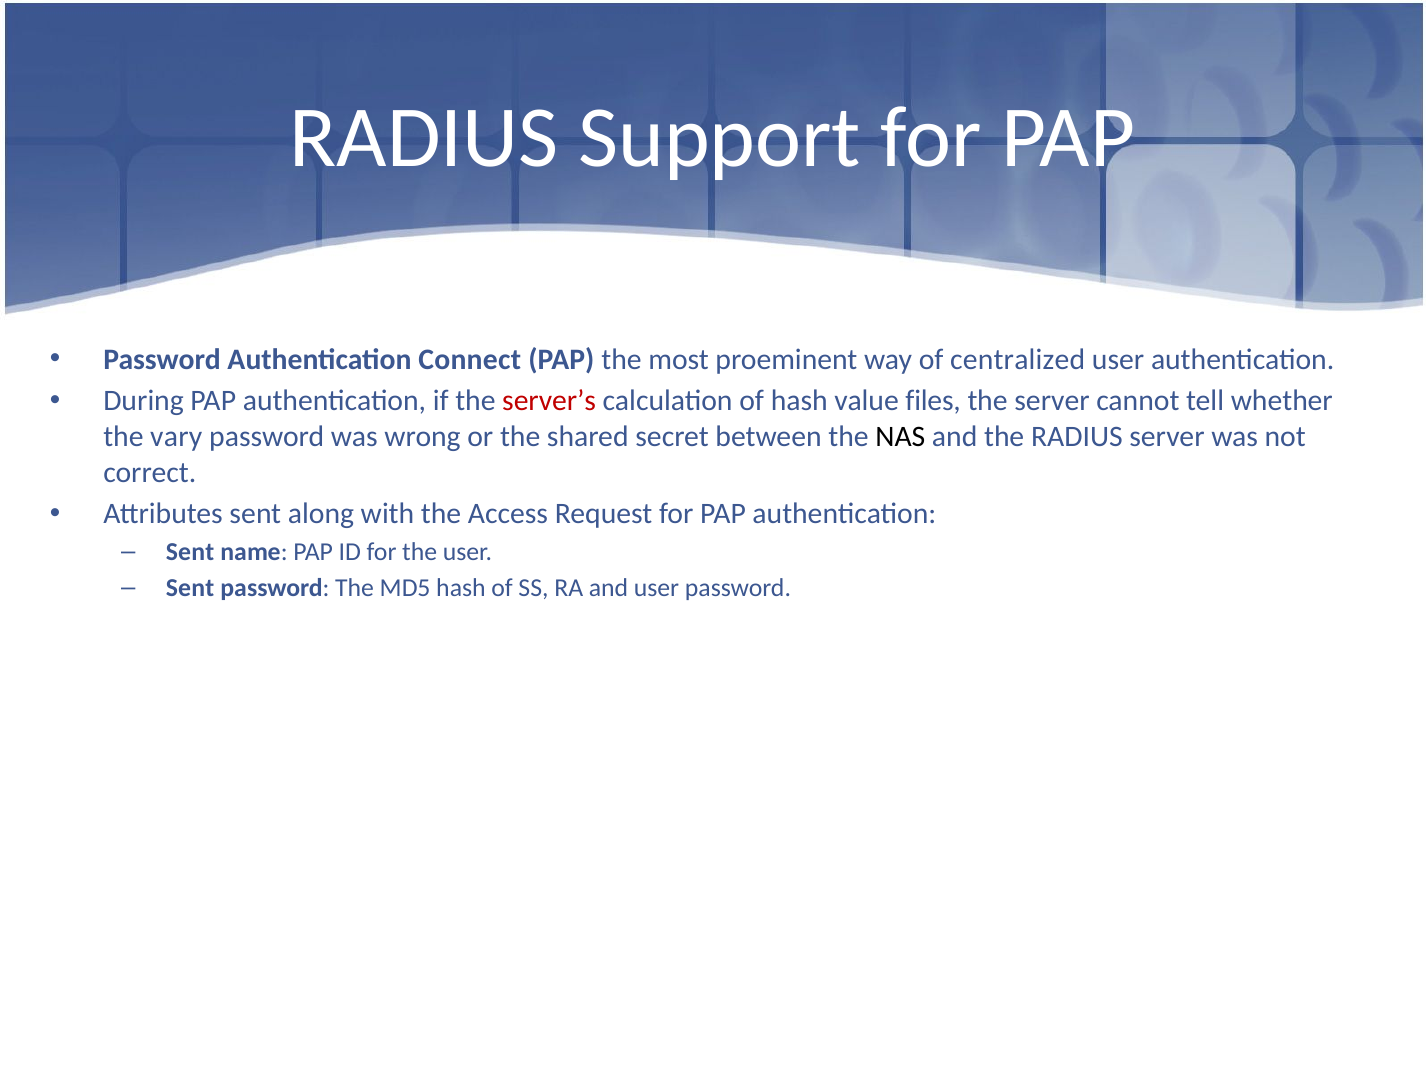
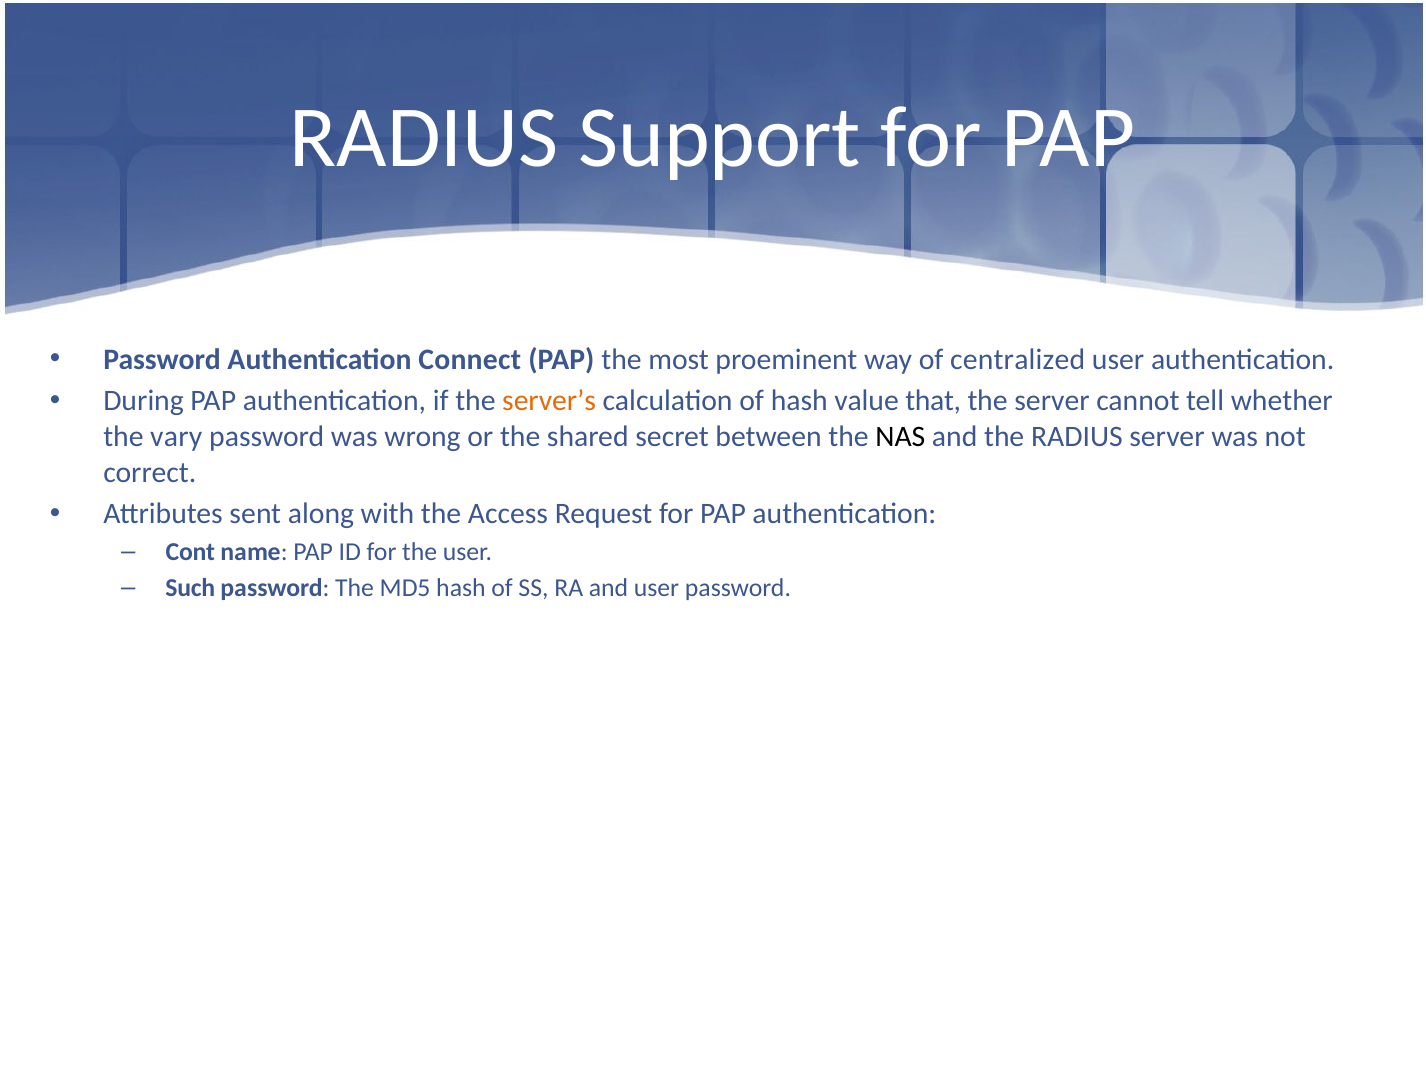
server’s colour: red -> orange (549, 401)
files: files -> that (933, 401)
Sent: Sent -> Cont (190, 552)
Sent: Sent -> Such (190, 589)
